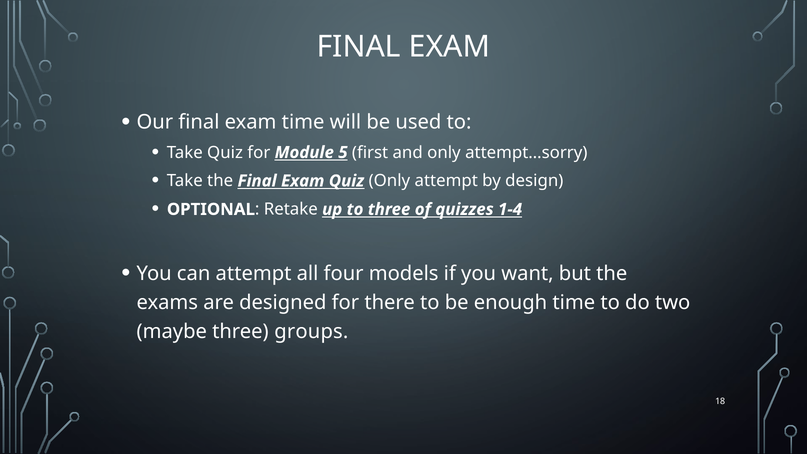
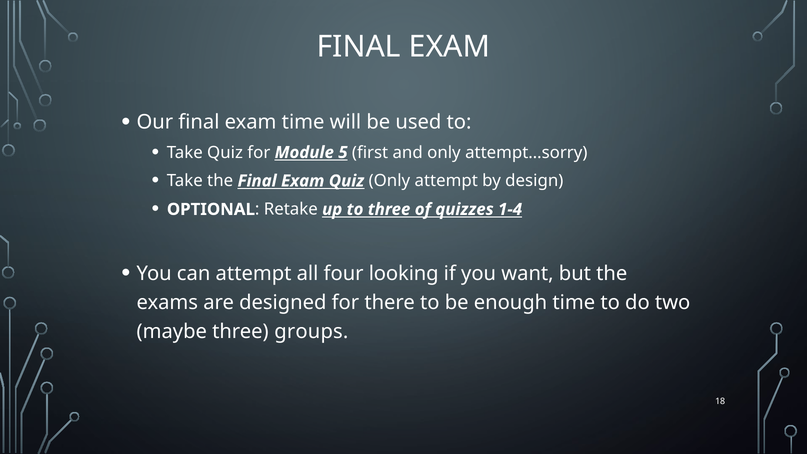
models: models -> looking (404, 273)
